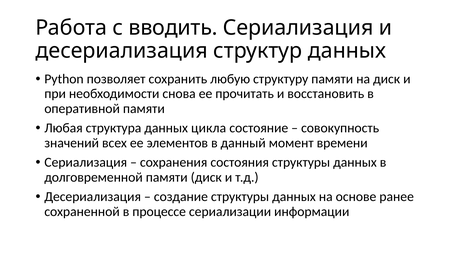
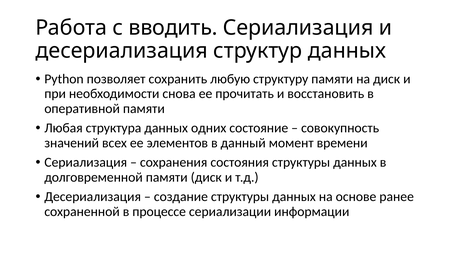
цикла: цикла -> одних (209, 128)
